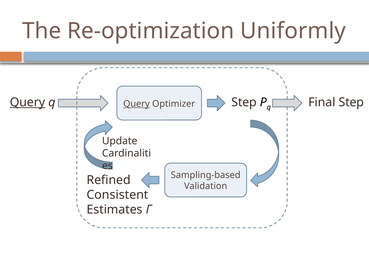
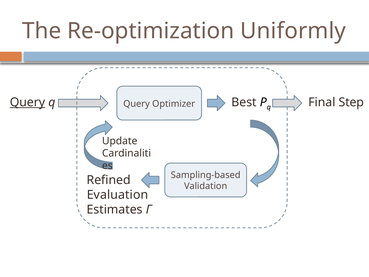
Query underline: present -> none (137, 104)
Optimizer Step: Step -> Best (244, 102)
Consistent: Consistent -> Evaluation (117, 195)
